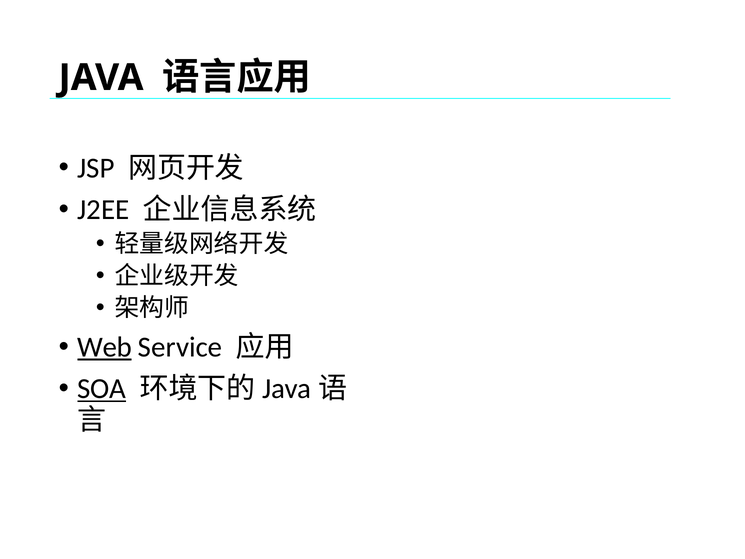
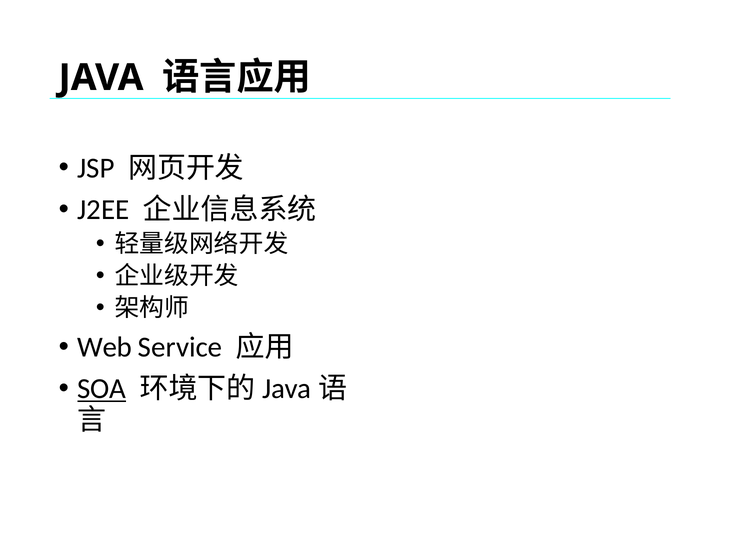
Web underline: present -> none (105, 347)
